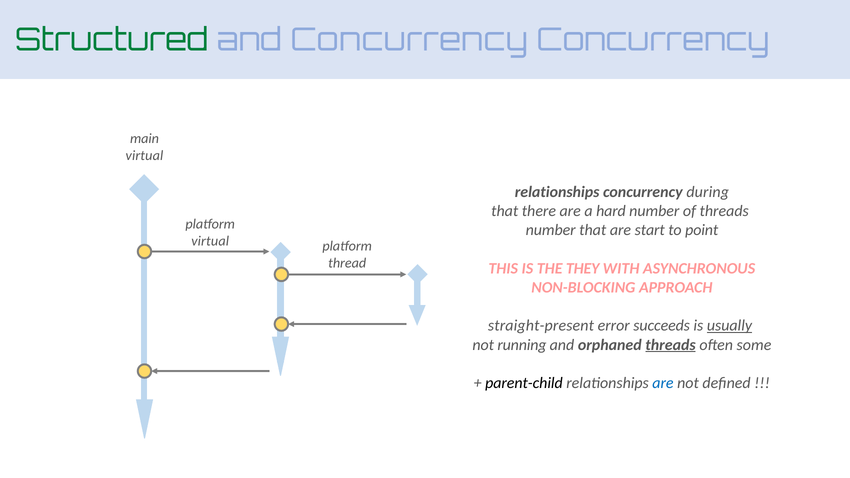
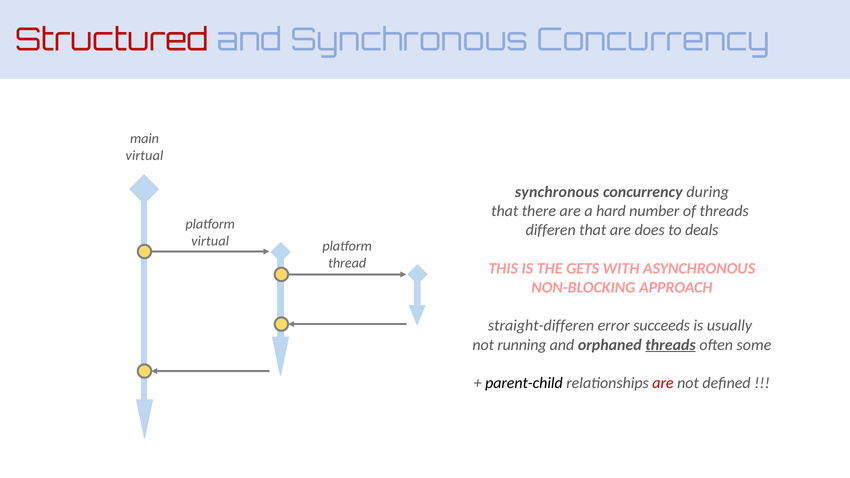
Structured colour: green -> red (112, 40)
and Concurrency: Concurrency -> Synchronous (409, 40)
relationships: relationships -> synchronous (557, 192)
number: number -> differen (551, 230)
start: start -> does (650, 230)
point: point -> deals (702, 230)
THEY: THEY -> GETS (583, 268)
straight-present: straight-present -> straight-differen (541, 326)
usually underline: present -> none (729, 326)
are colour: blue -> red (663, 383)
